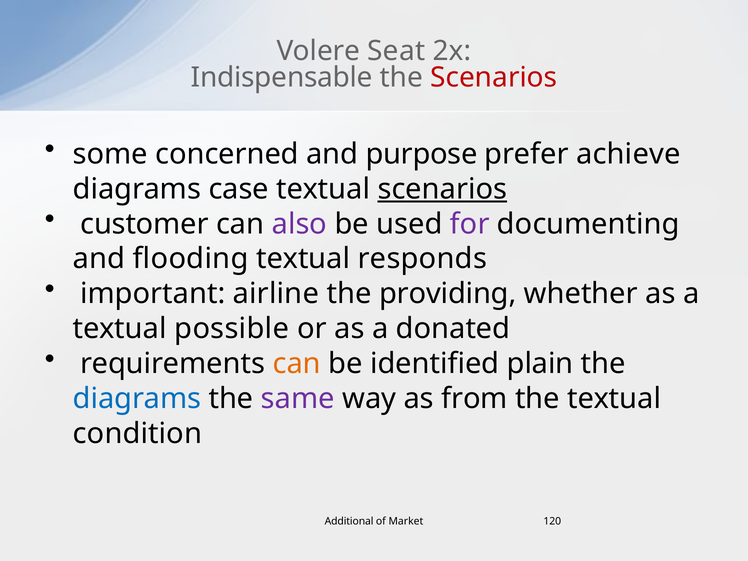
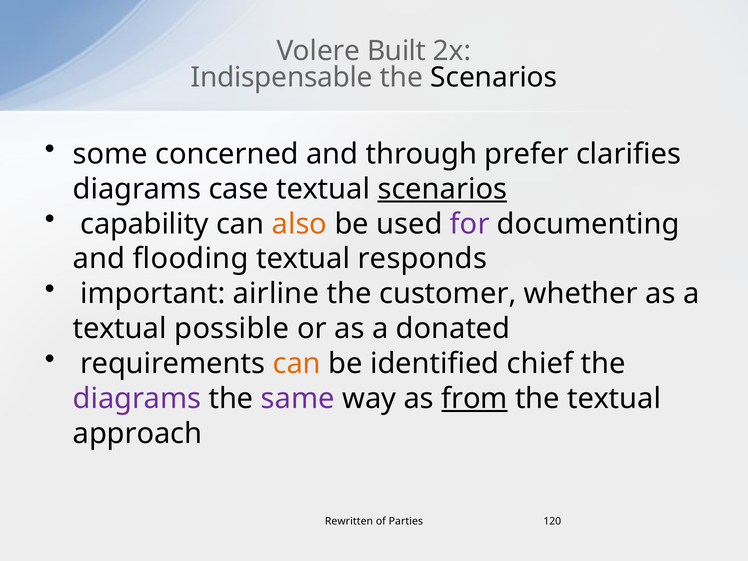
Seat: Seat -> Built (397, 51)
Scenarios colour: red -> black (494, 78)
purpose: purpose -> through (421, 154)
achieve: achieve -> clarifies (629, 154)
customer: customer -> capability (145, 224)
also colour: purple -> orange (299, 224)
providing: providing -> customer (448, 294)
plain: plain -> chief (540, 364)
diagrams colour: blue -> purple (137, 399)
from underline: none -> present (475, 399)
condition: condition -> approach (138, 433)
Additional: Additional -> Rewritten (349, 522)
Market: Market -> Parties (406, 522)
